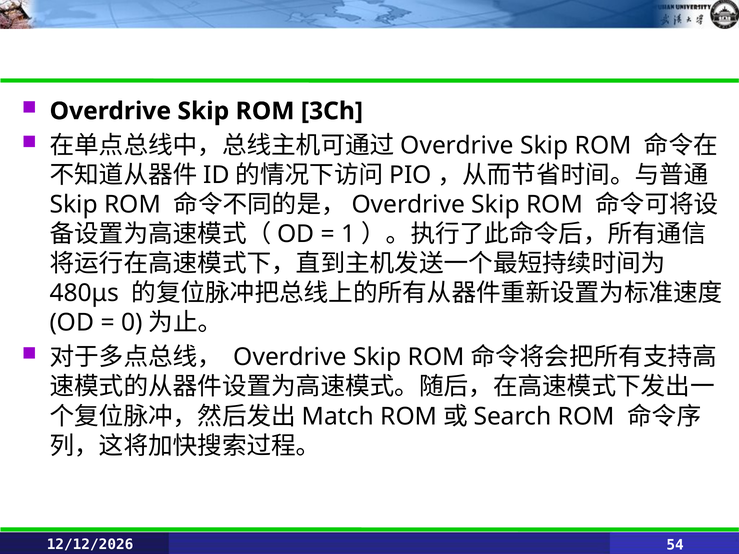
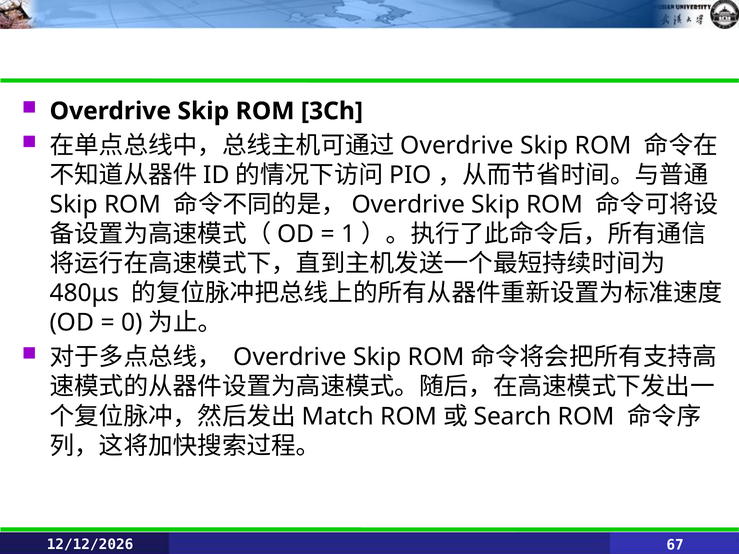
54: 54 -> 67 (675, 545)
